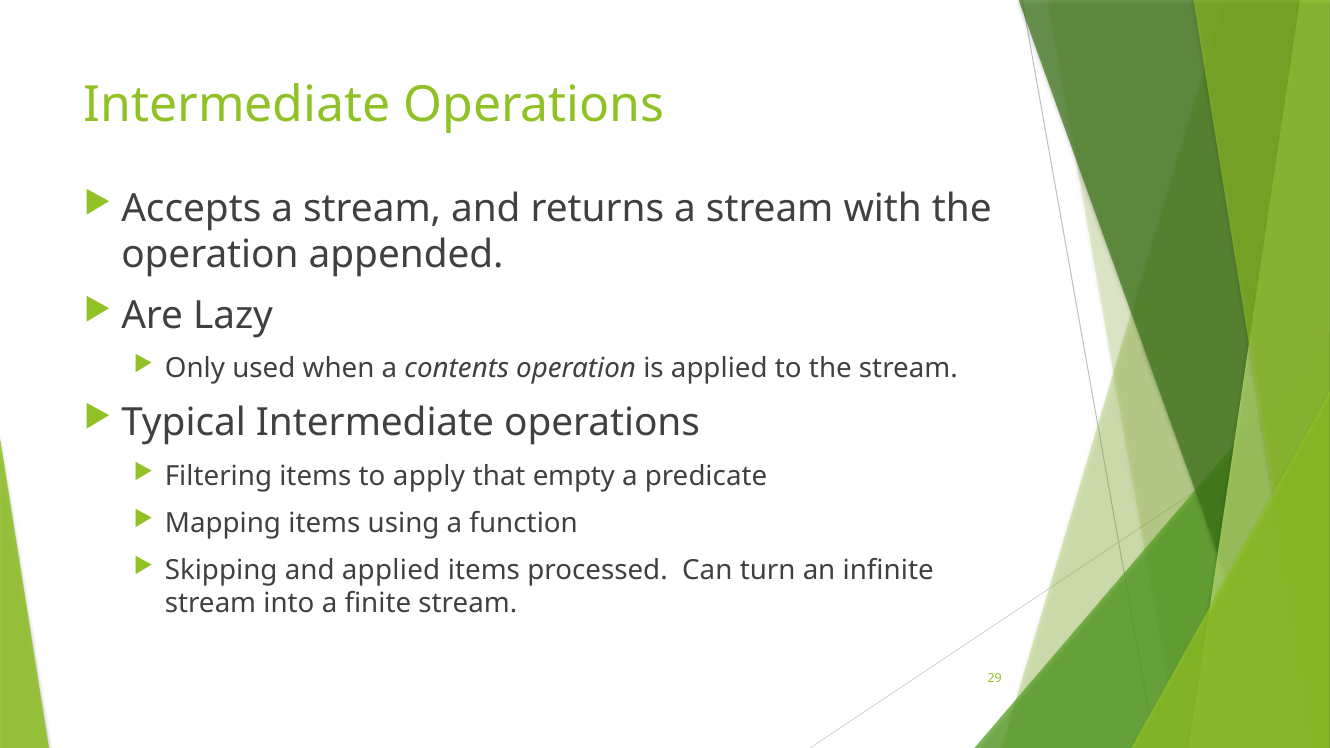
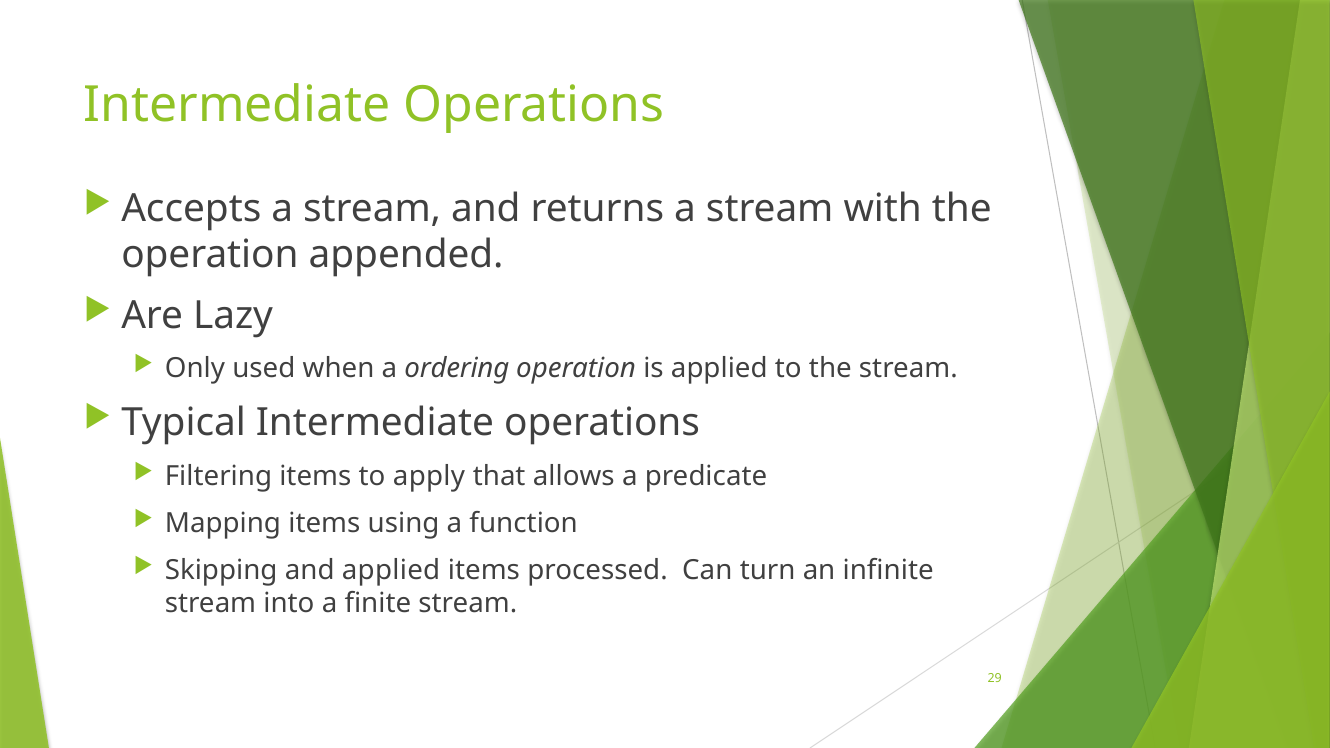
contents: contents -> ordering (457, 369)
empty: empty -> allows (574, 476)
